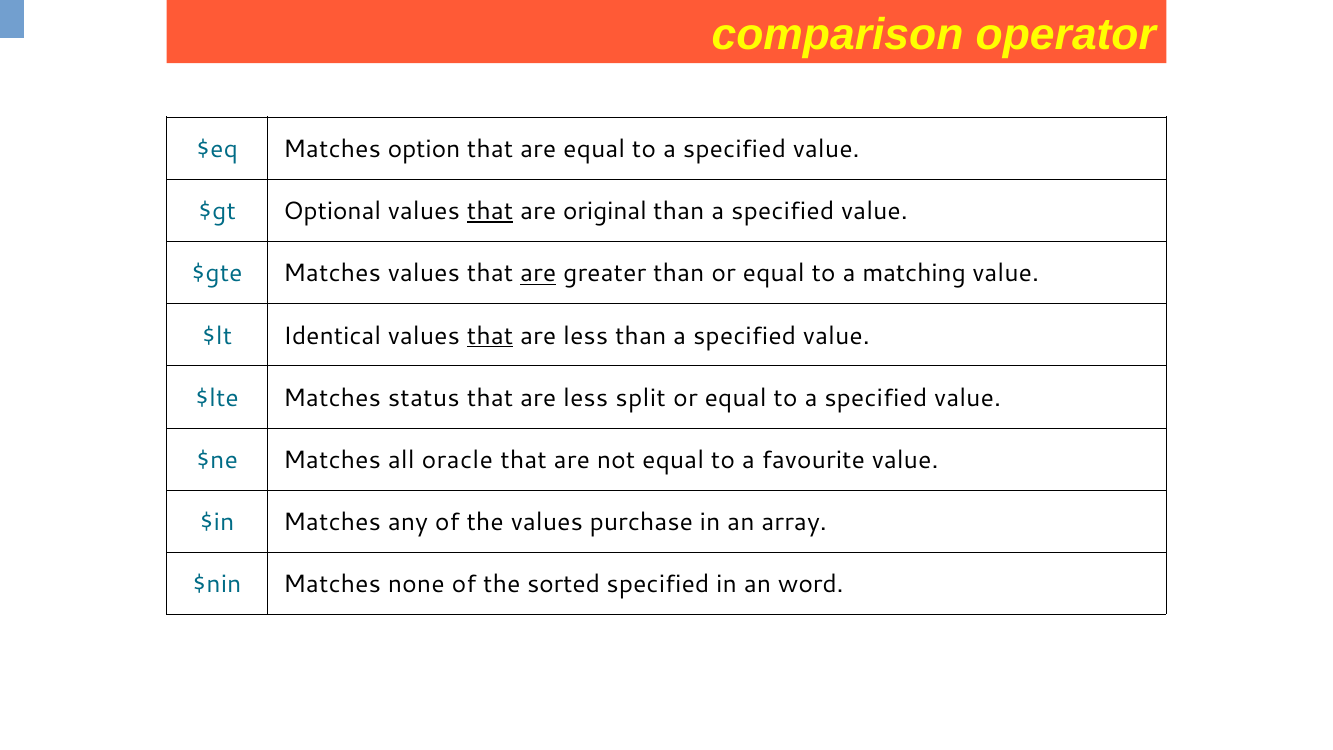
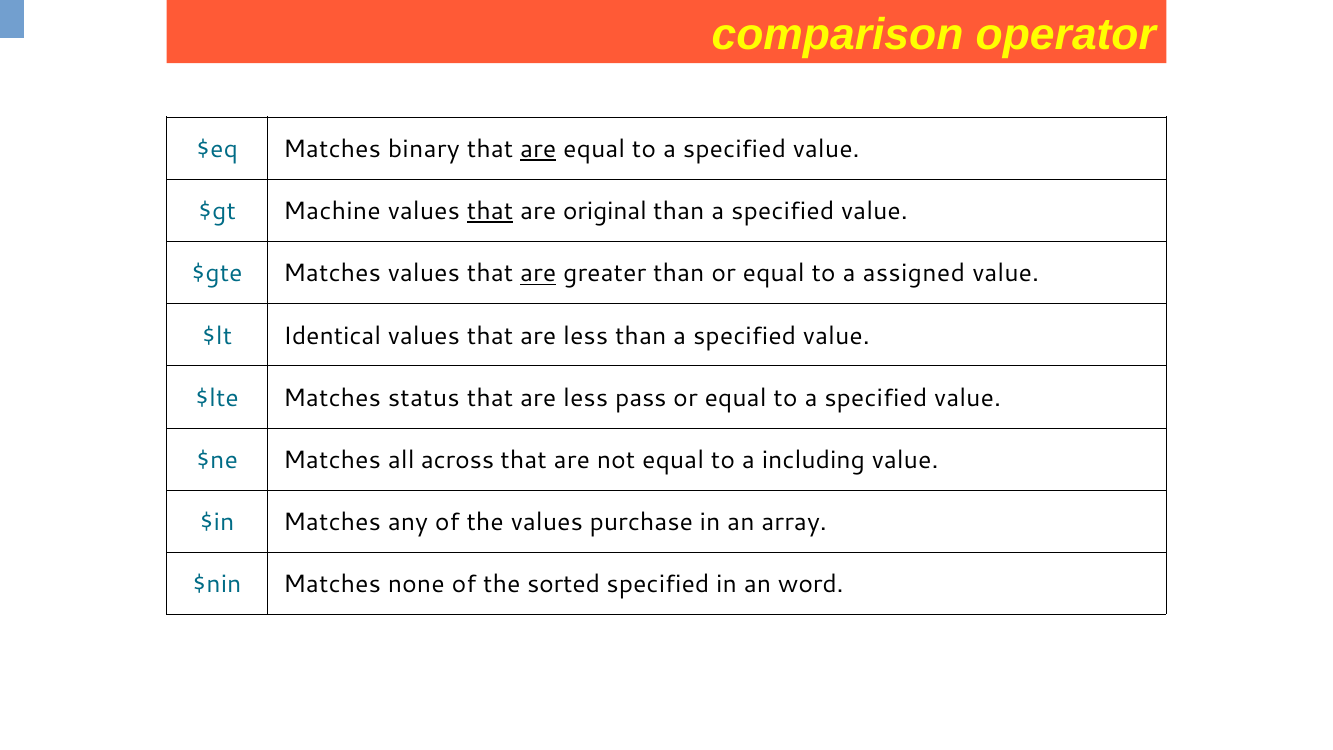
option: option -> binary (424, 149)
are underline: none -> present (538, 149)
Optional: Optional -> Machine (332, 211)
matching: matching -> assigned (914, 273)
that underline: present -> none (490, 336)
split: split -> pass (641, 398)
oracle: oracle -> across (458, 460)
favourite: favourite -> including (813, 460)
